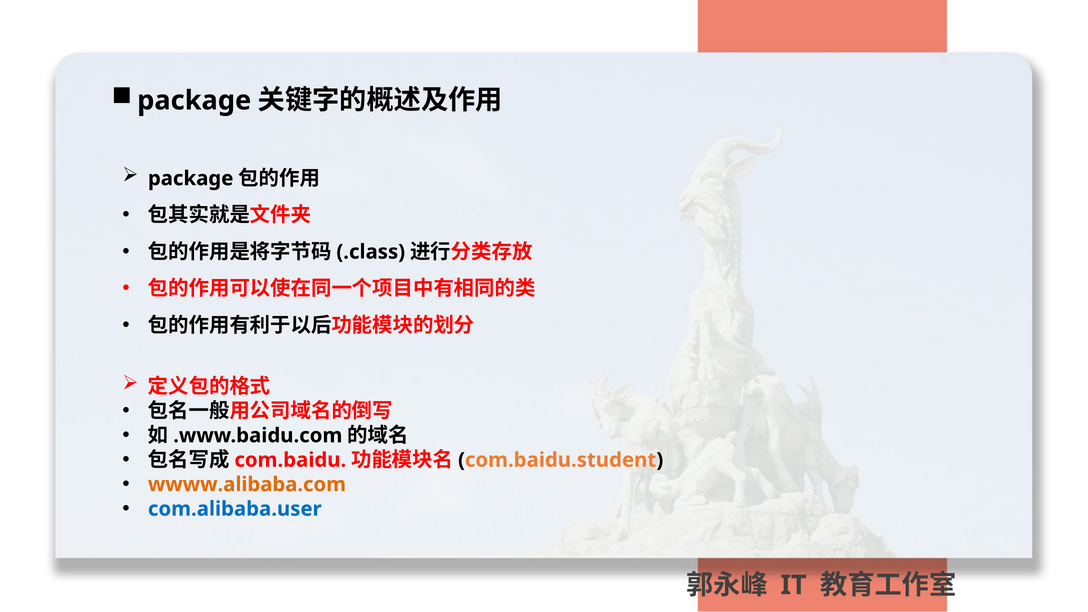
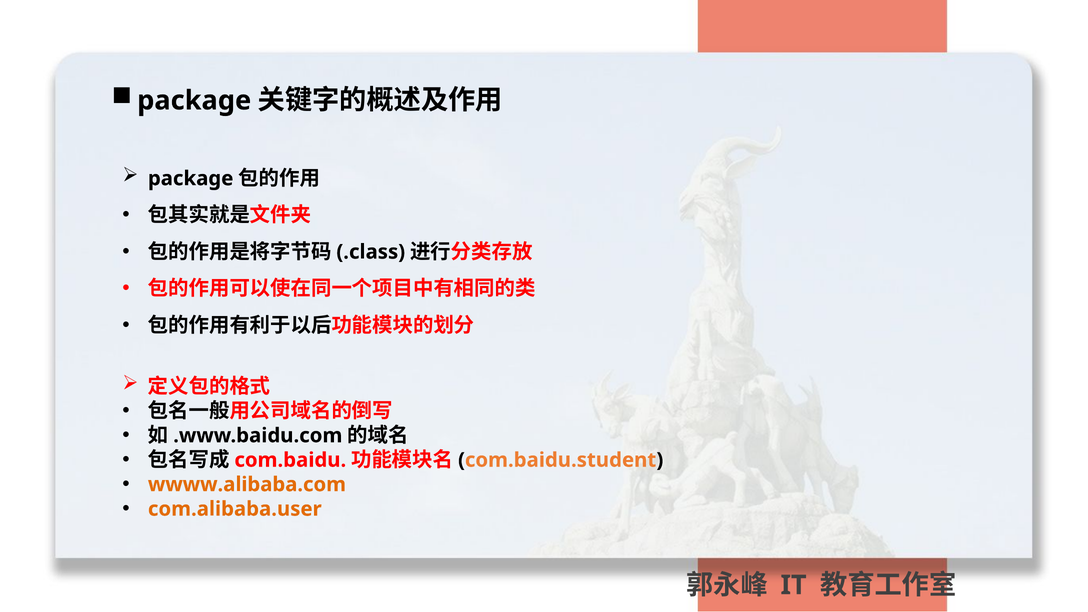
com.alibaba.user colour: blue -> orange (235, 509)
